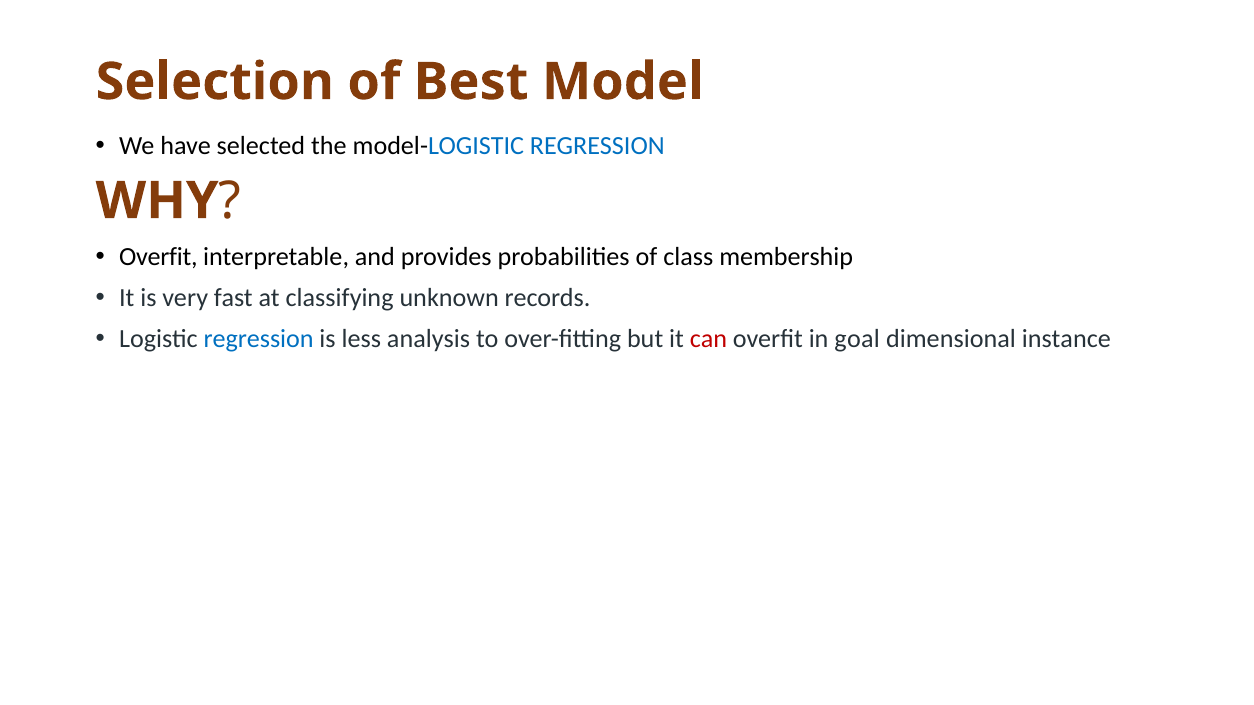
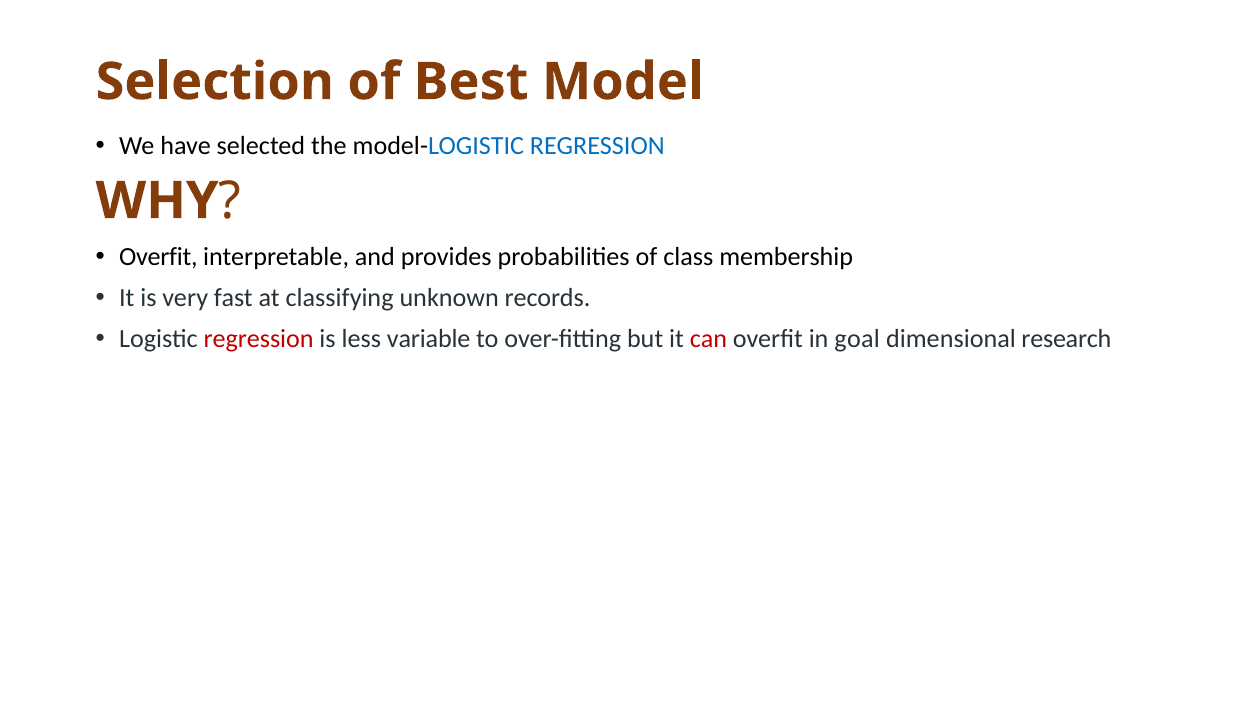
regression colour: blue -> red (259, 339)
analysis: analysis -> variable (429, 339)
instance: instance -> research (1066, 339)
